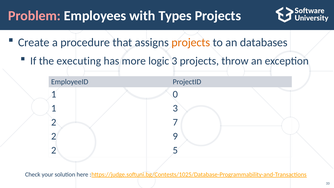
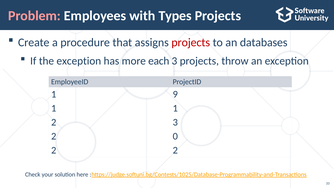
projects colour: orange -> red (191, 42)
the executing: executing -> exception (79, 61)
logic: logic -> each (159, 61)
0: 0 -> 9 (175, 94)
1 3: 3 -> 1 (175, 108)
2 7: 7 -> 3 (175, 122)
9: 9 -> 0 (175, 136)
2 5: 5 -> 2 (175, 150)
